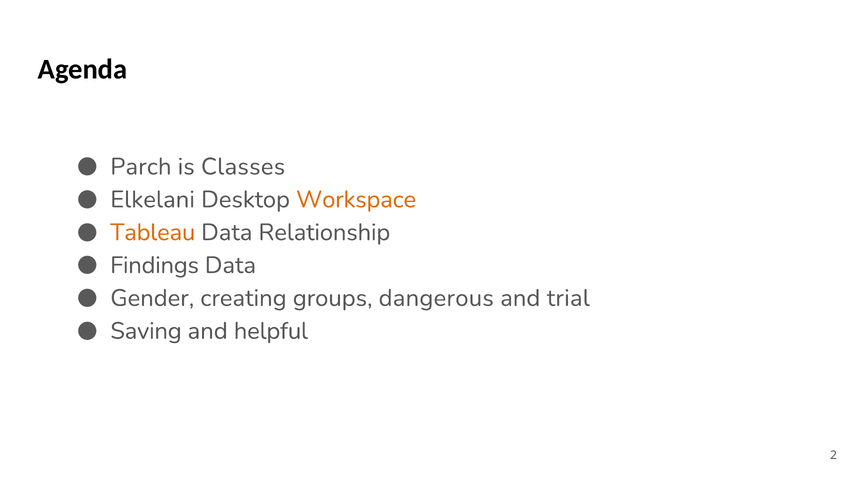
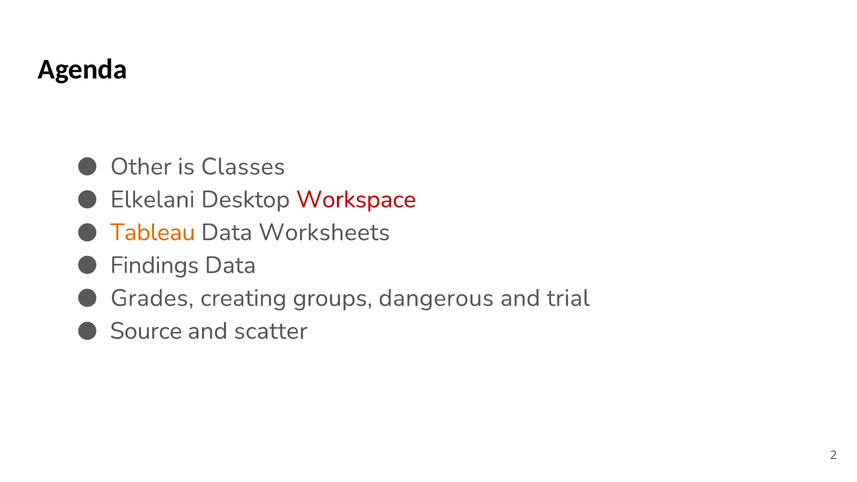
Parch: Parch -> Other (141, 167)
Workspace colour: orange -> red (356, 200)
Relationship: Relationship -> Worksheets (324, 232)
Gender: Gender -> Grades (152, 298)
Saving: Saving -> Source (146, 331)
helpful: helpful -> scatter (271, 331)
